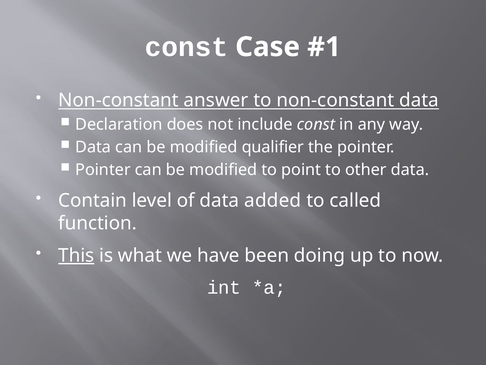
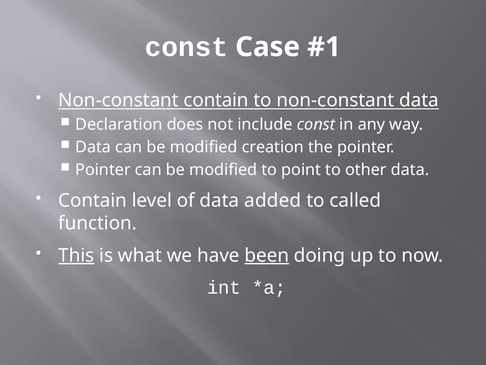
Non-constant answer: answer -> contain (216, 100)
qualifier: qualifier -> creation (273, 147)
been underline: none -> present (267, 255)
